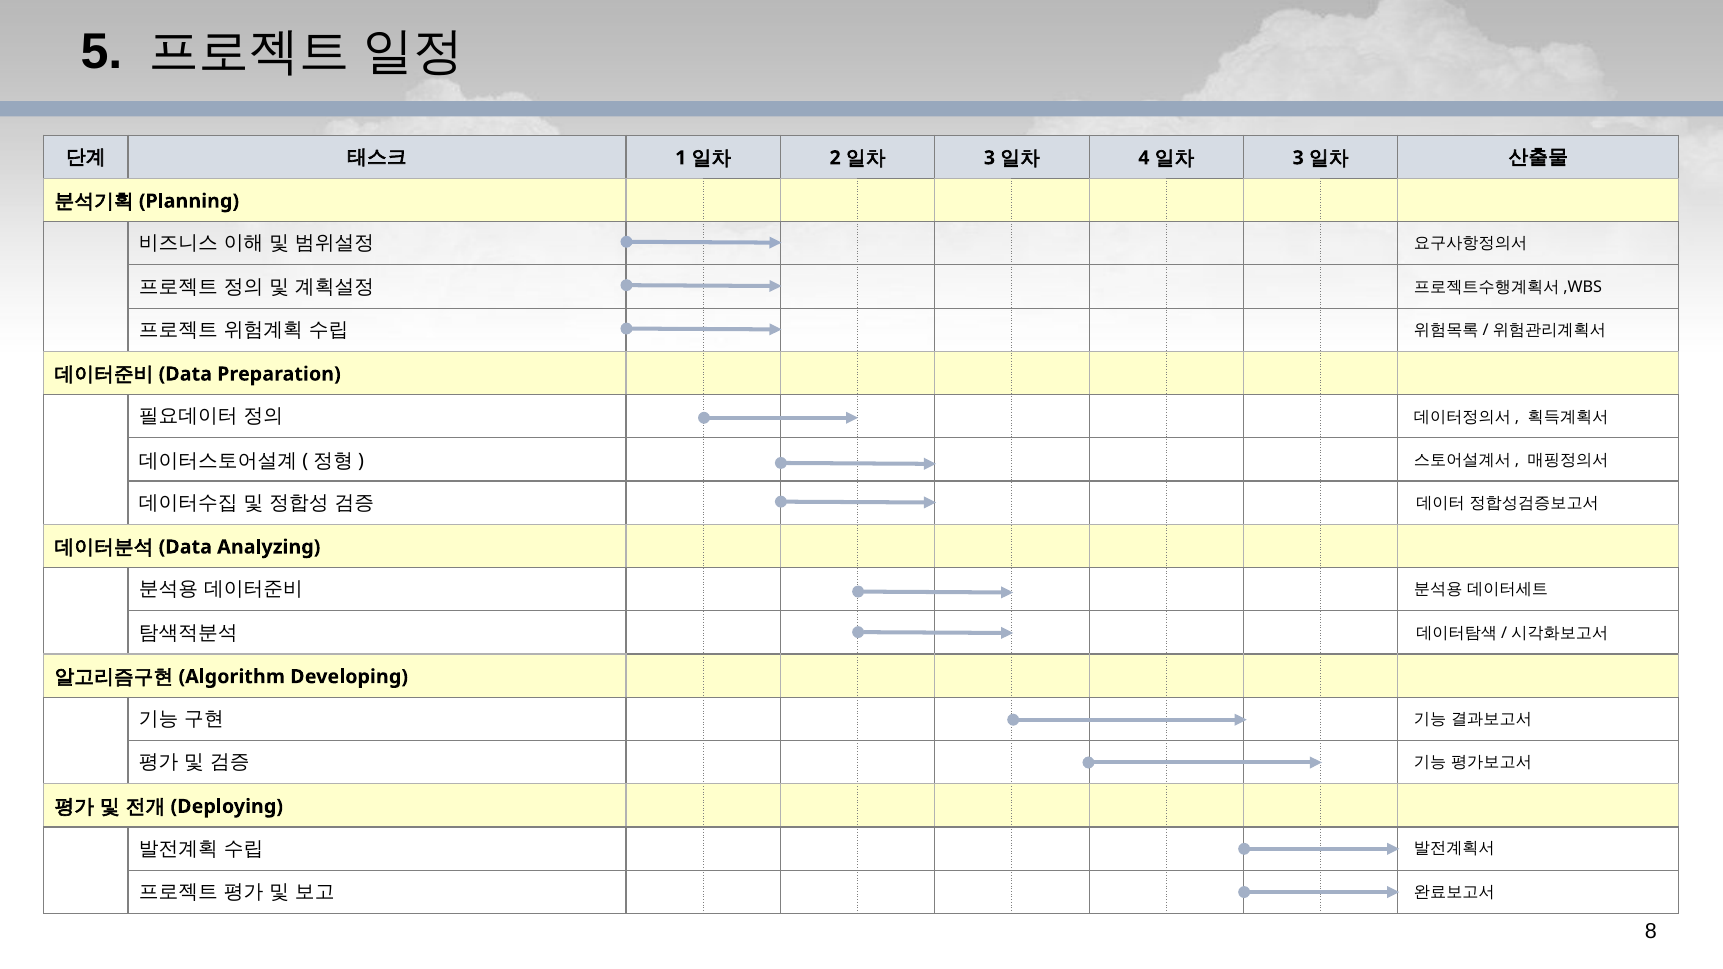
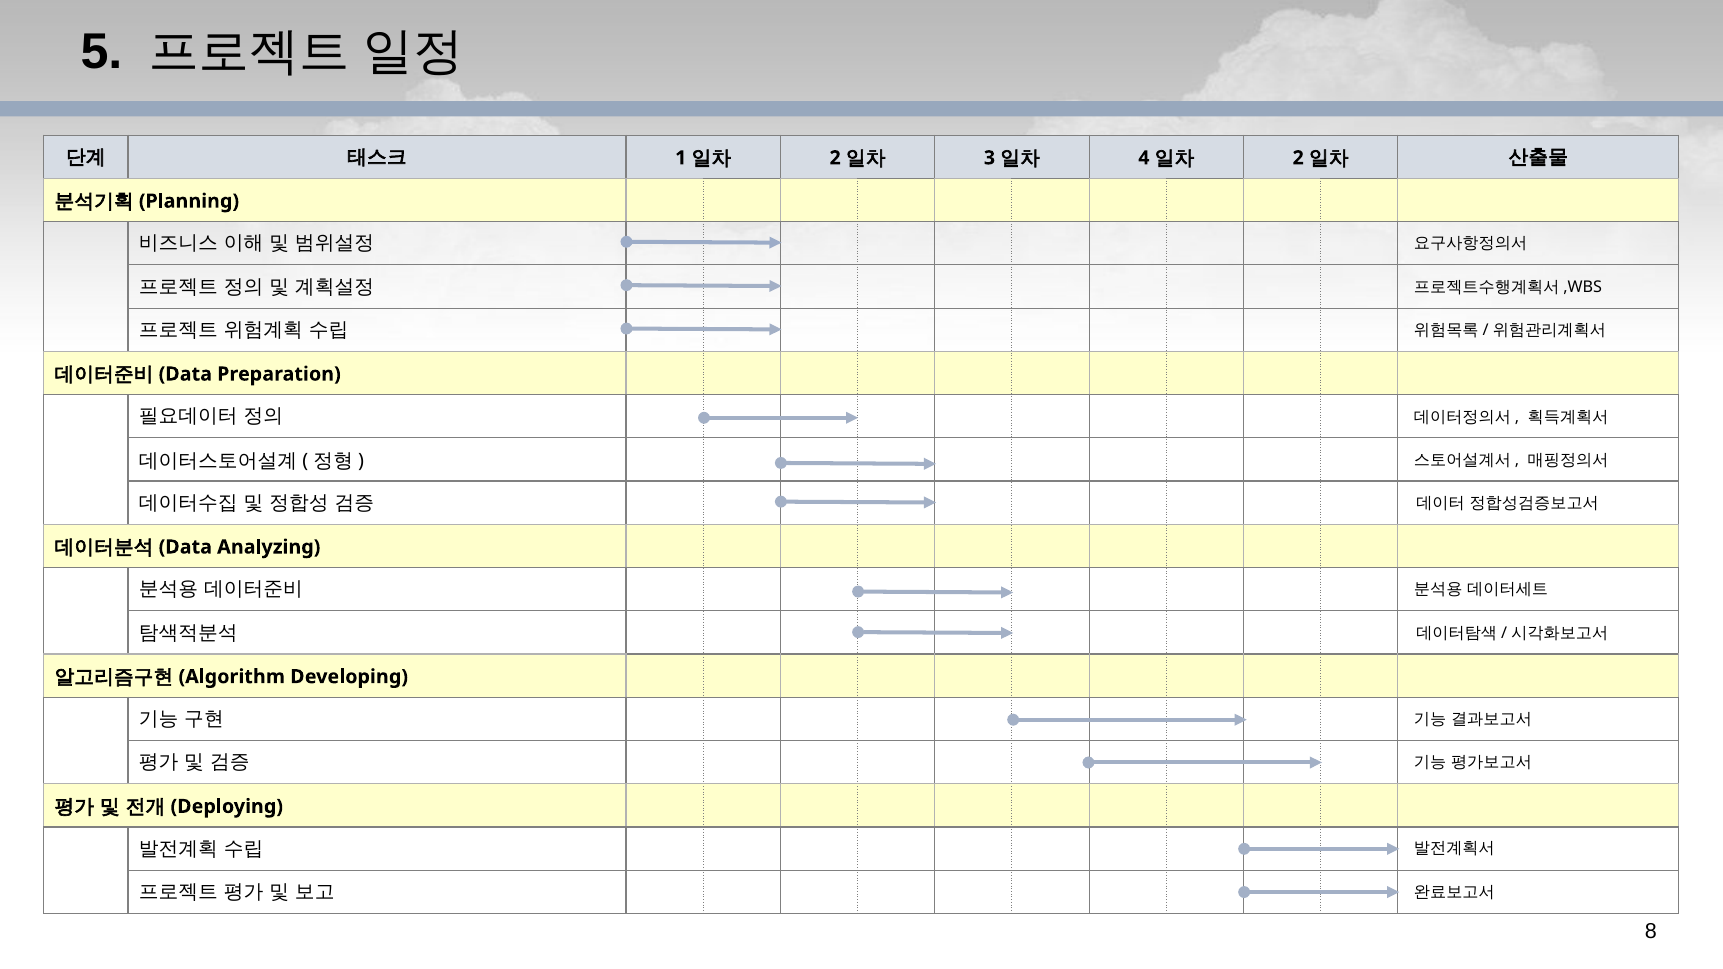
3: 3 -> 2 (1298, 158)
